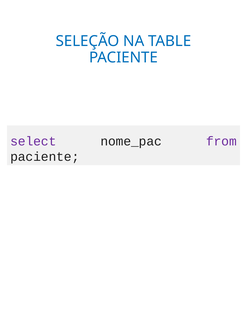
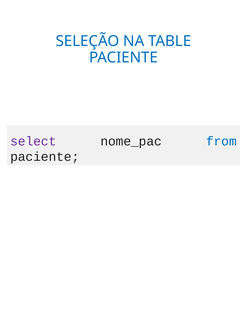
from colour: purple -> blue (221, 141)
